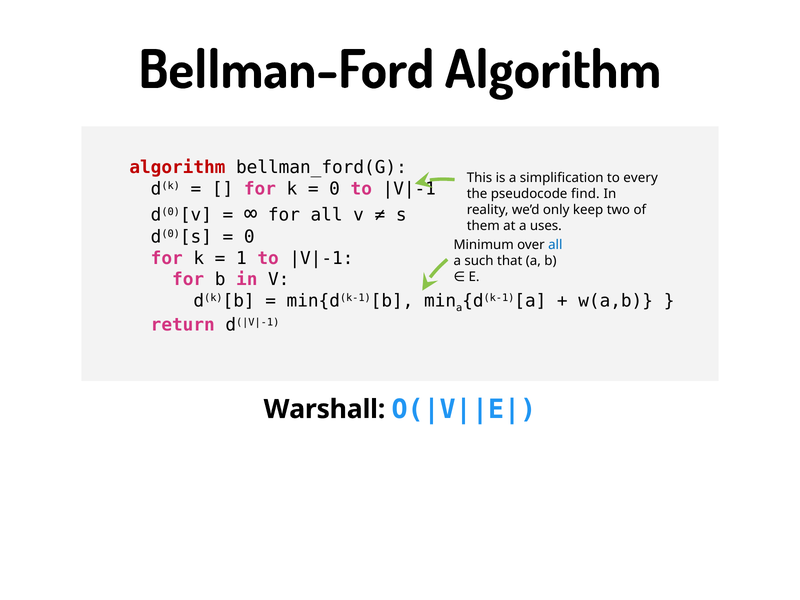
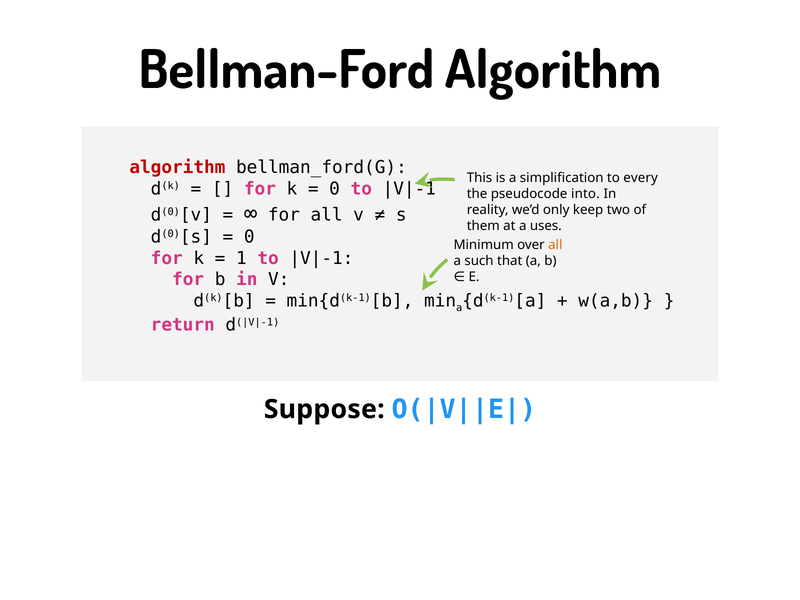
find: find -> into (585, 194)
all colour: blue -> orange (555, 245)
Warshall: Warshall -> Suppose (324, 409)
